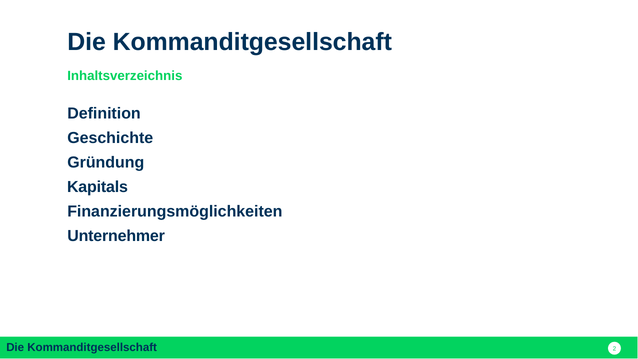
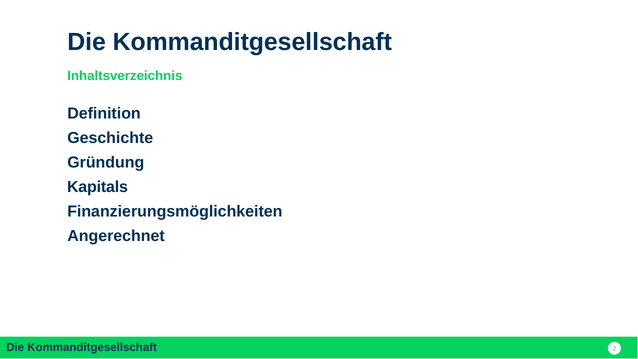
Unternehmer: Unternehmer -> Angerechnet (116, 236)
